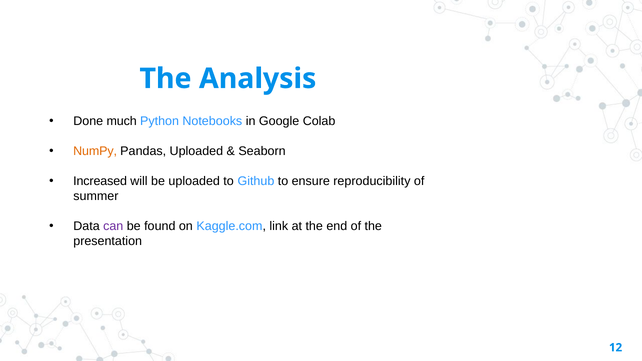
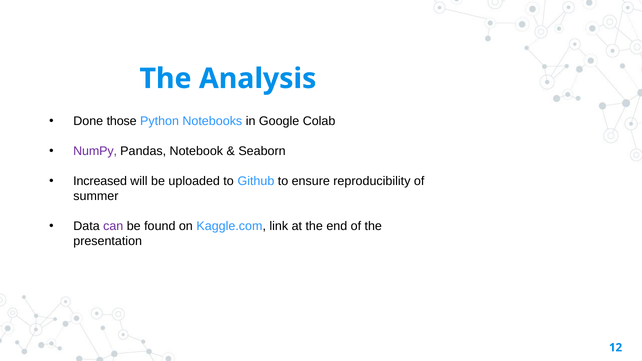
much: much -> those (122, 121)
NumPy colour: orange -> purple (95, 151)
Pandas Uploaded: Uploaded -> Notebook (196, 151)
